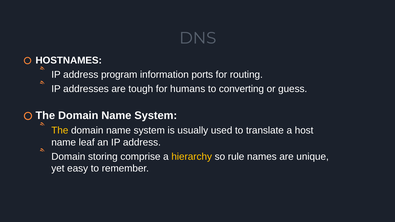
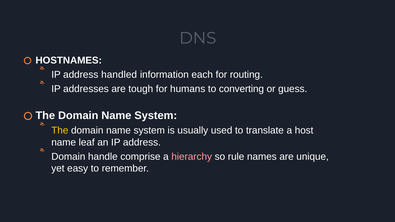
program: program -> handled (119, 75)
ports: ports -> each (202, 75)
storing: storing -> handle (103, 157)
hierarchy colour: yellow -> pink (192, 157)
